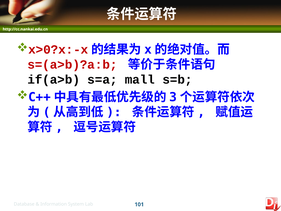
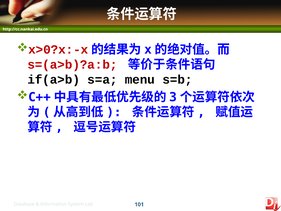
mall: mall -> menu (140, 80)
